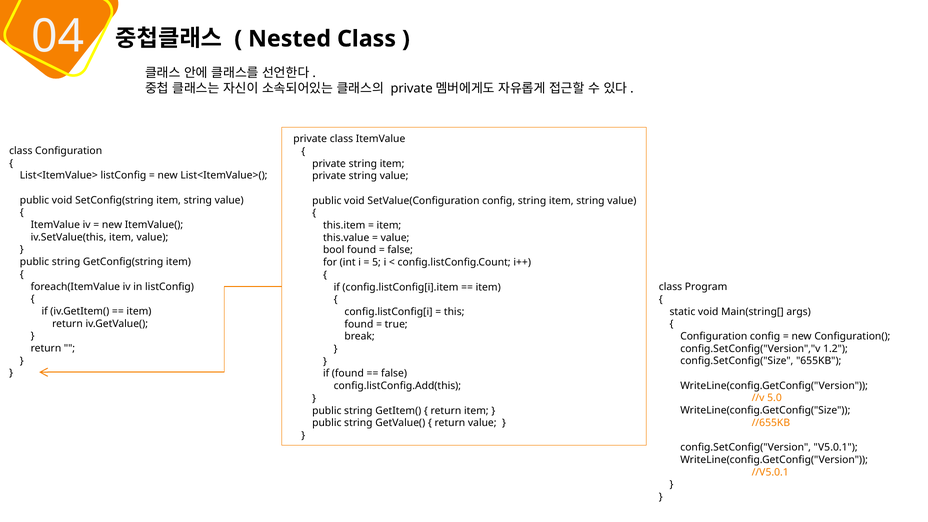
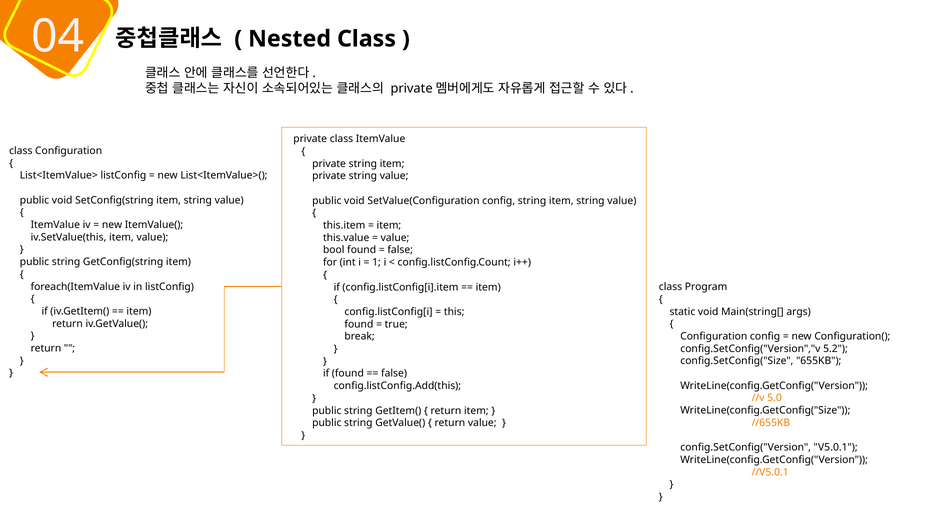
5: 5 -> 1 (377, 262)
1.2: 1.2 -> 5.2 (835, 349)
